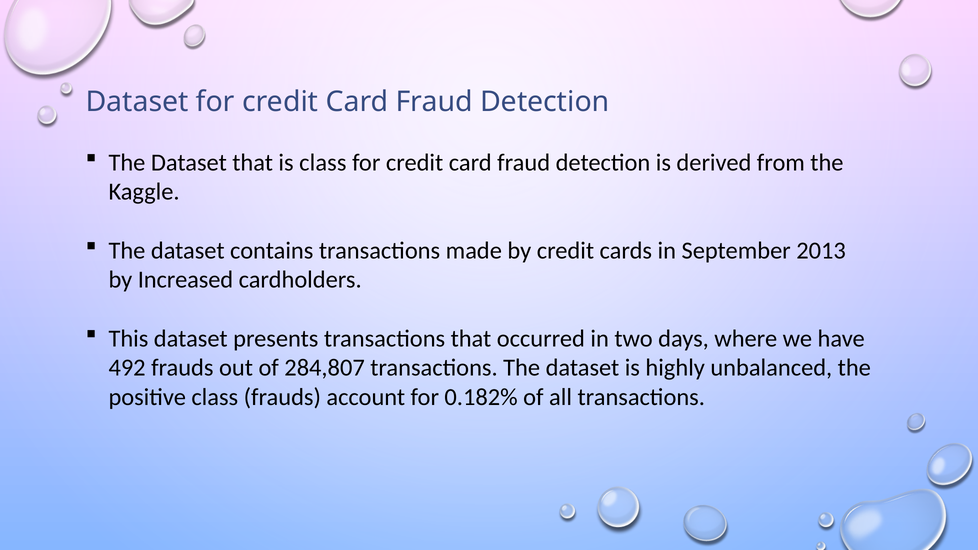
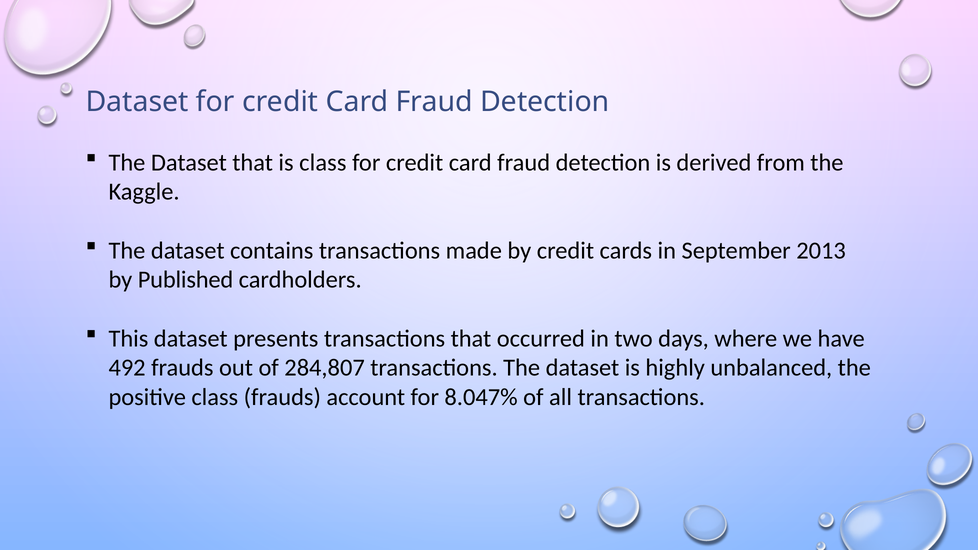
Increased: Increased -> Published (186, 280)
0.182%: 0.182% -> 8.047% (481, 397)
